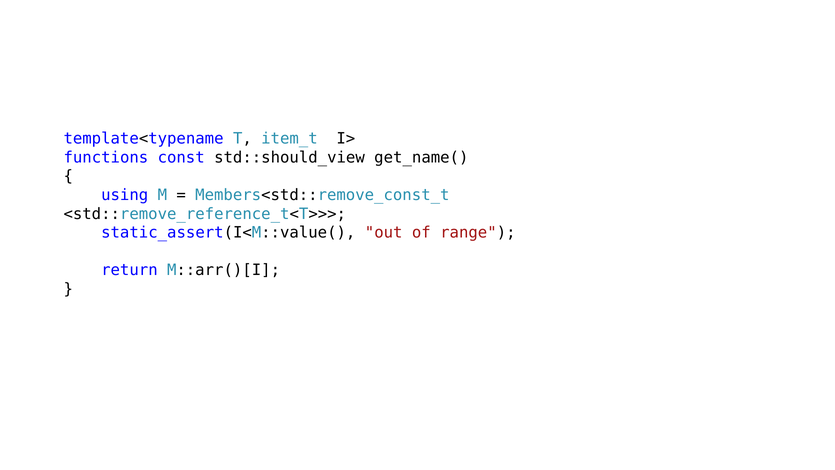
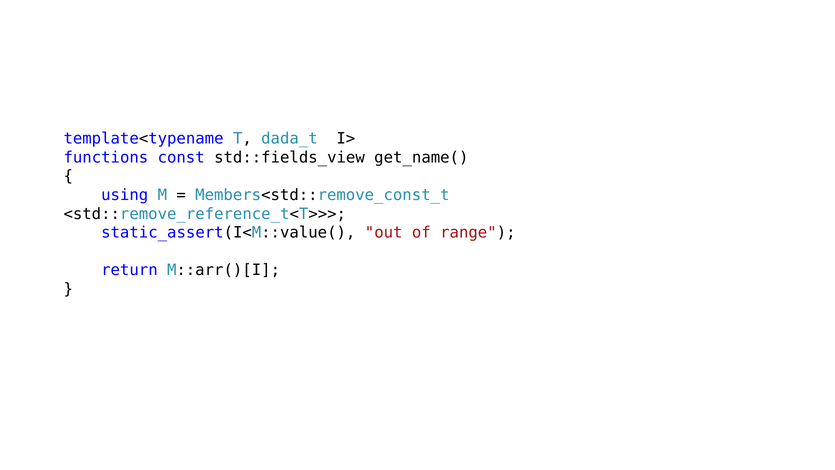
item_t: item_t -> dada_t (289, 139)
std::should_view: std::should_view -> std::fields_view (289, 157)
